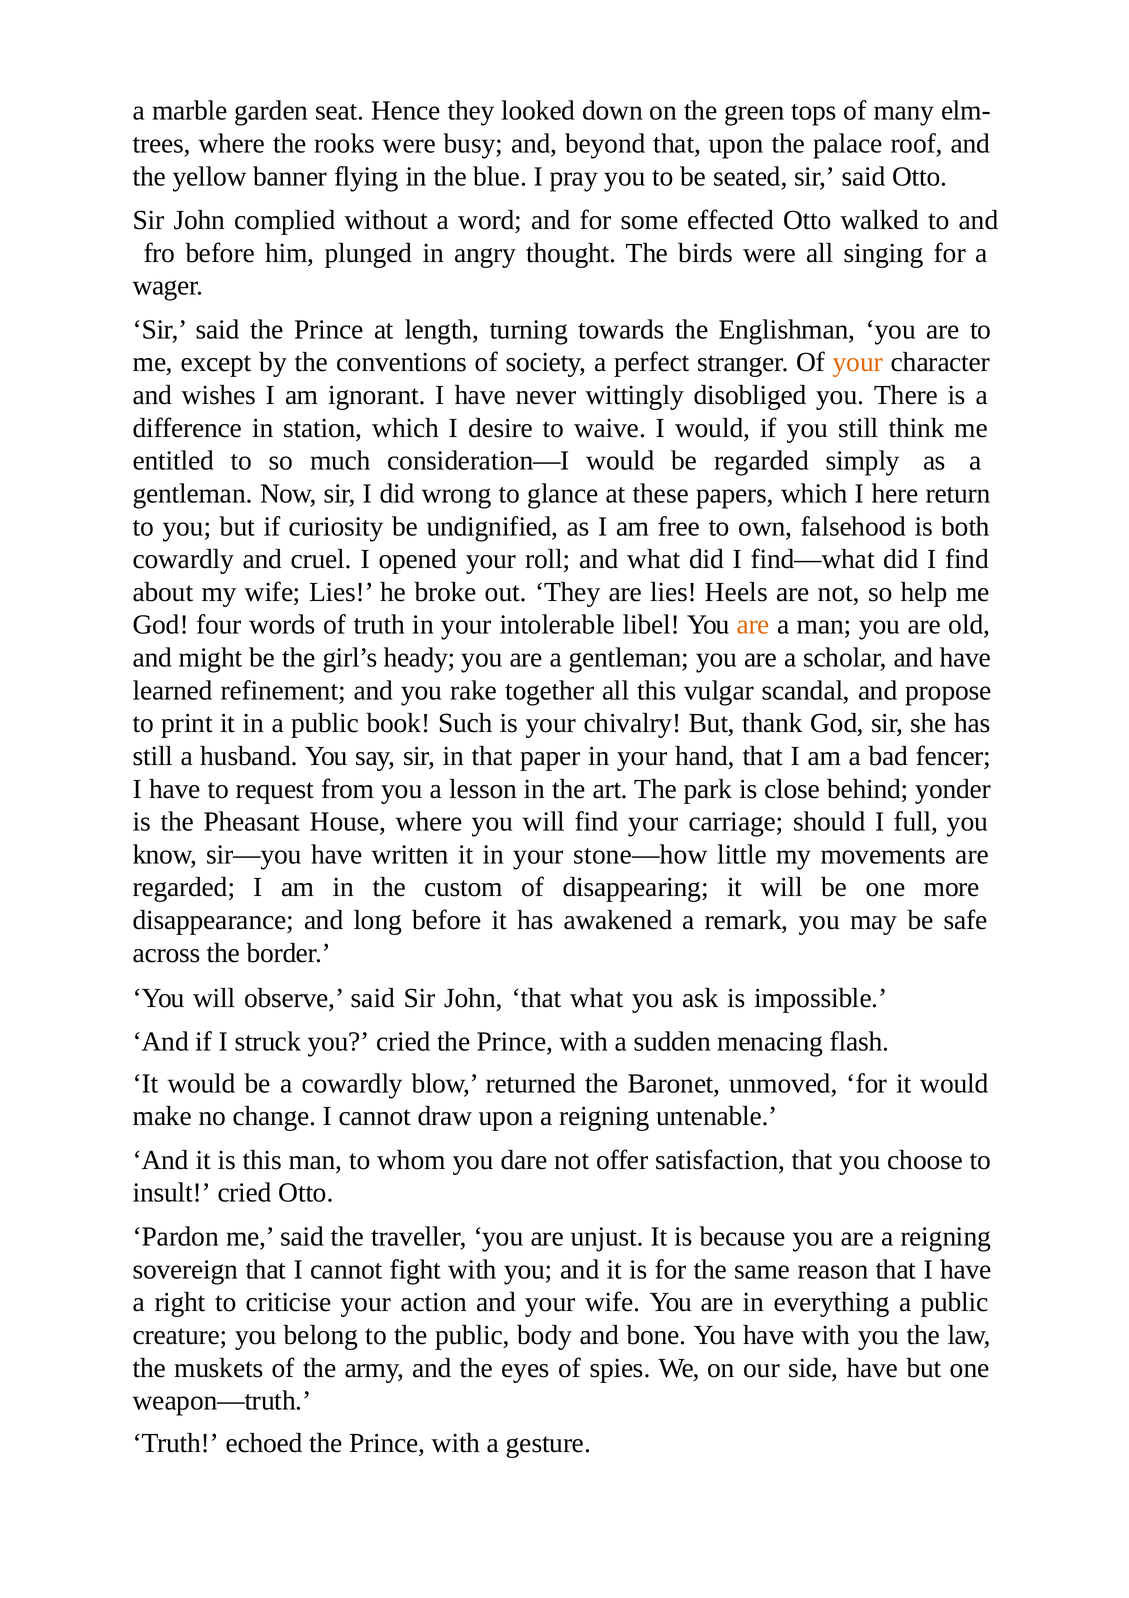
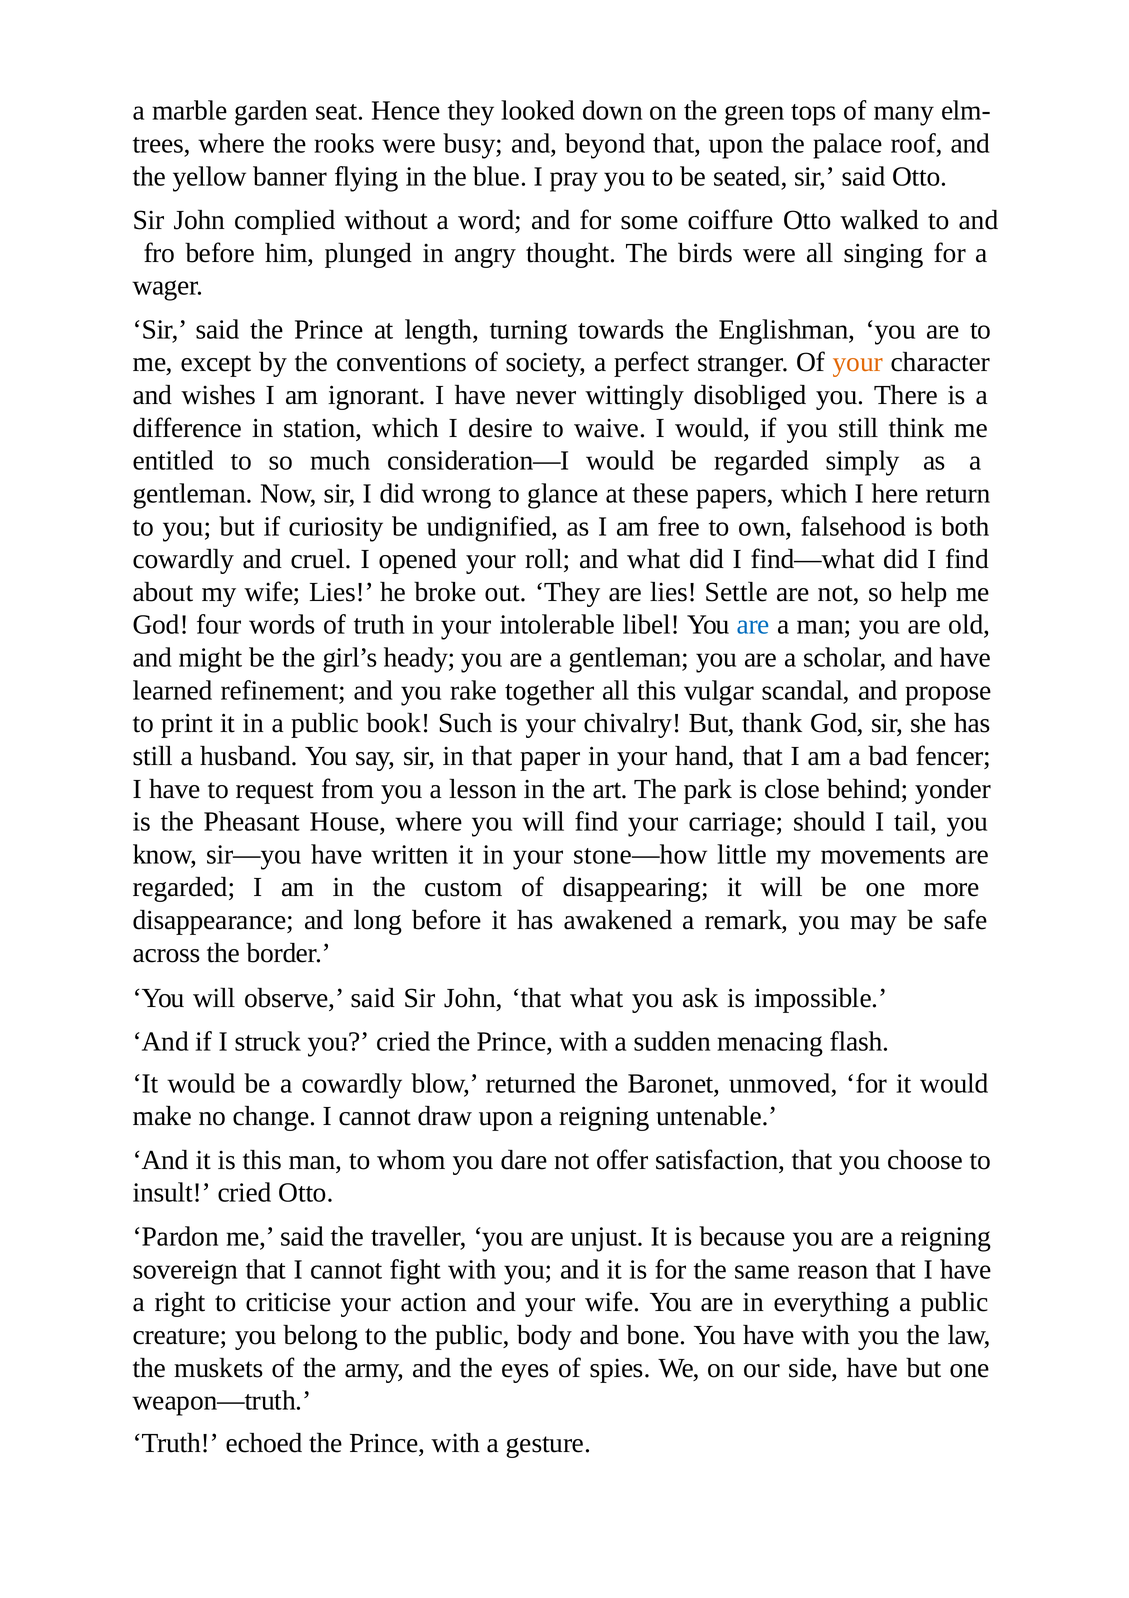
effected: effected -> coiffure (731, 220)
Heels: Heels -> Settle (736, 592)
are colour: orange -> blue (753, 625)
full: full -> tail (916, 822)
